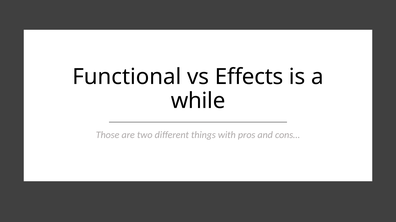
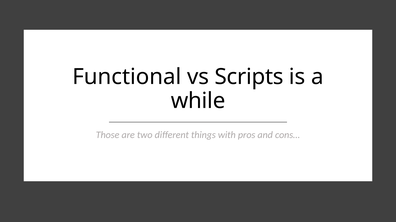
Effects: Effects -> Scripts (249, 77)
